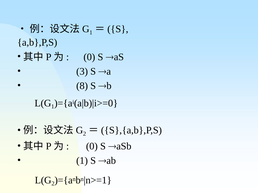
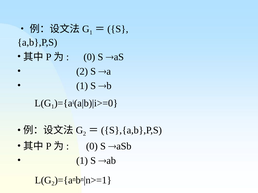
3: 3 -> 2 (82, 72)
8: 8 -> 1 (82, 86)
